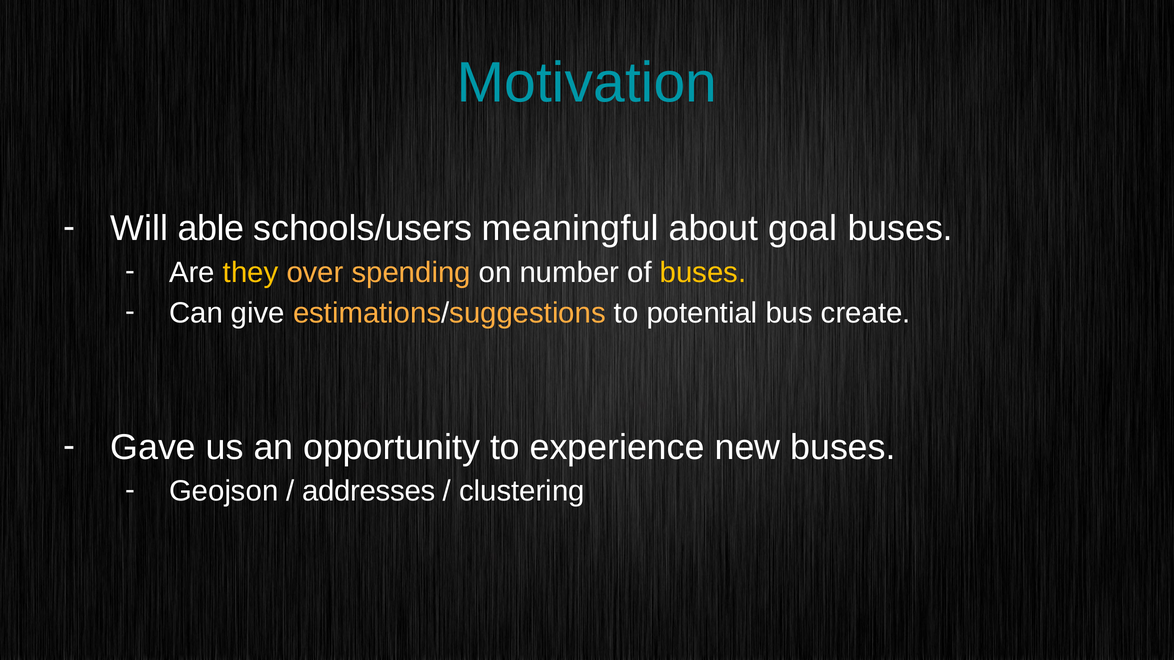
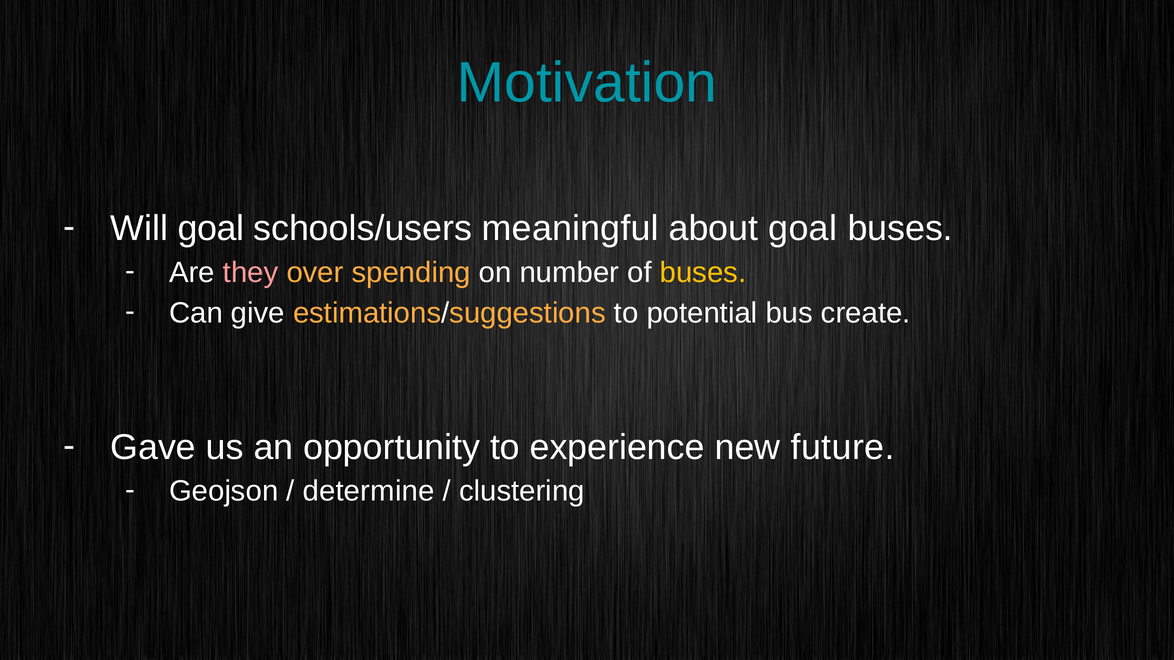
Will able: able -> goal (211, 229)
they colour: yellow -> pink (251, 273)
new buses: buses -> future (843, 448)
addresses: addresses -> determine (369, 492)
